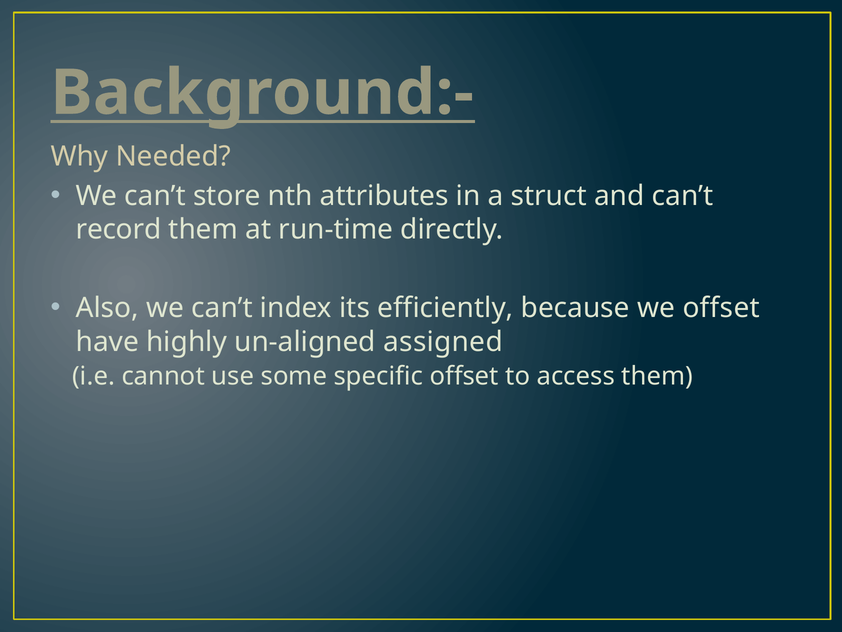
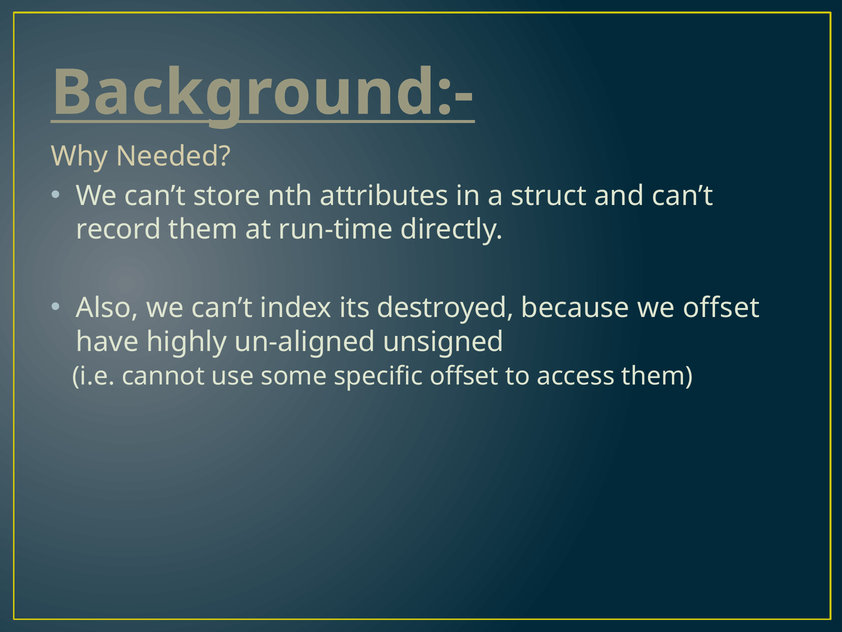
efficiently: efficiently -> destroyed (446, 308)
assigned: assigned -> unsigned (443, 342)
